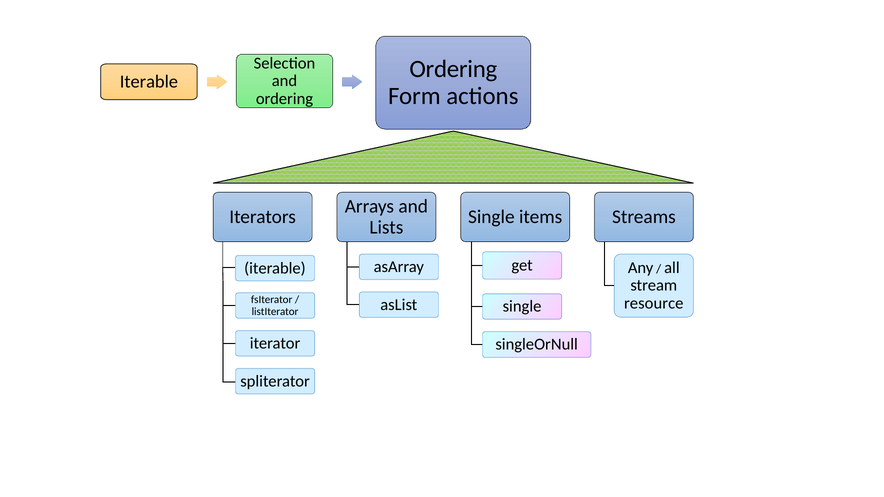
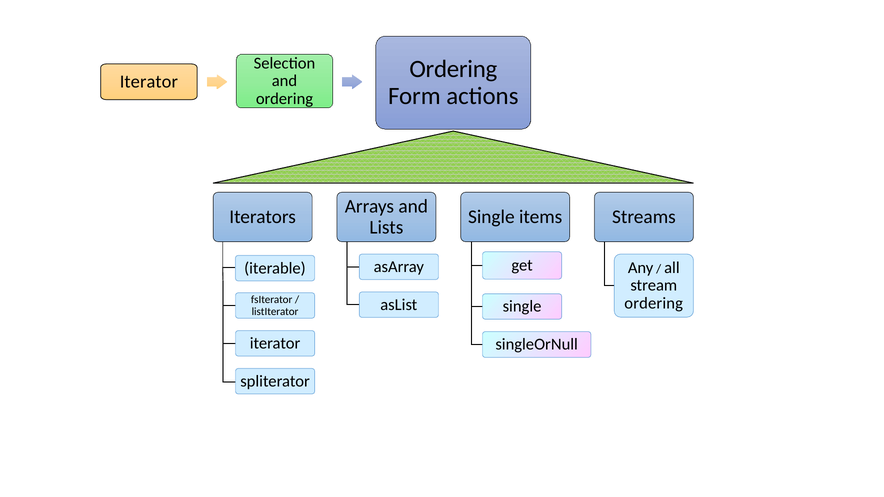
Iterable: Iterable -> Iterator (149, 82)
resource: resource -> ordering (654, 304)
